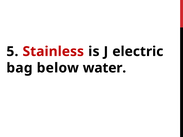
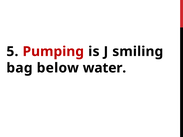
Stainless: Stainless -> Pumping (53, 52)
electric: electric -> smiling (138, 52)
